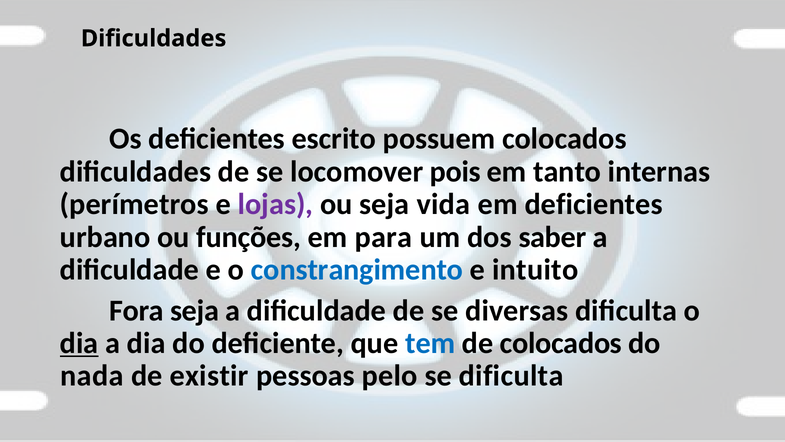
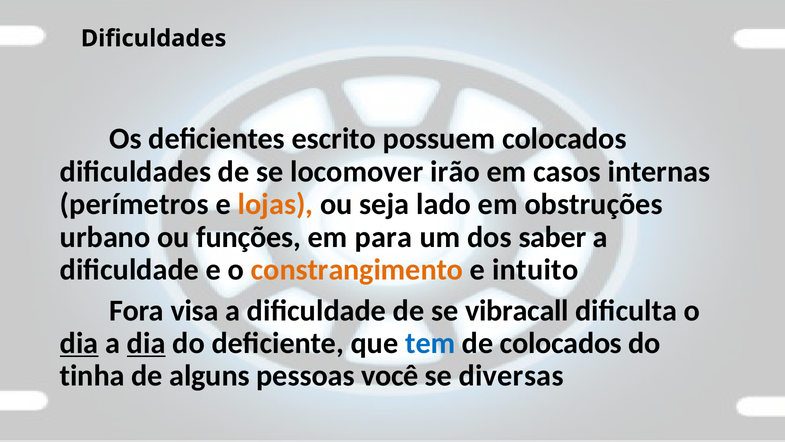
pois: pois -> irão (455, 171)
tanto: tanto -> casos (567, 171)
lojas colour: purple -> orange (275, 204)
vida: vida -> lado (444, 204)
em deficientes: deficientes -> obstruções (594, 204)
constrangimento colour: blue -> orange (357, 269)
Fora seja: seja -> visa (195, 310)
diversas: diversas -> vibracall (517, 310)
dia underline: none -> present (146, 343)
nada: nada -> tinha (92, 376)
existir: existir -> alguns (209, 376)
pelo: pelo -> você (390, 376)
se dificulta: dificulta -> diversas (511, 376)
